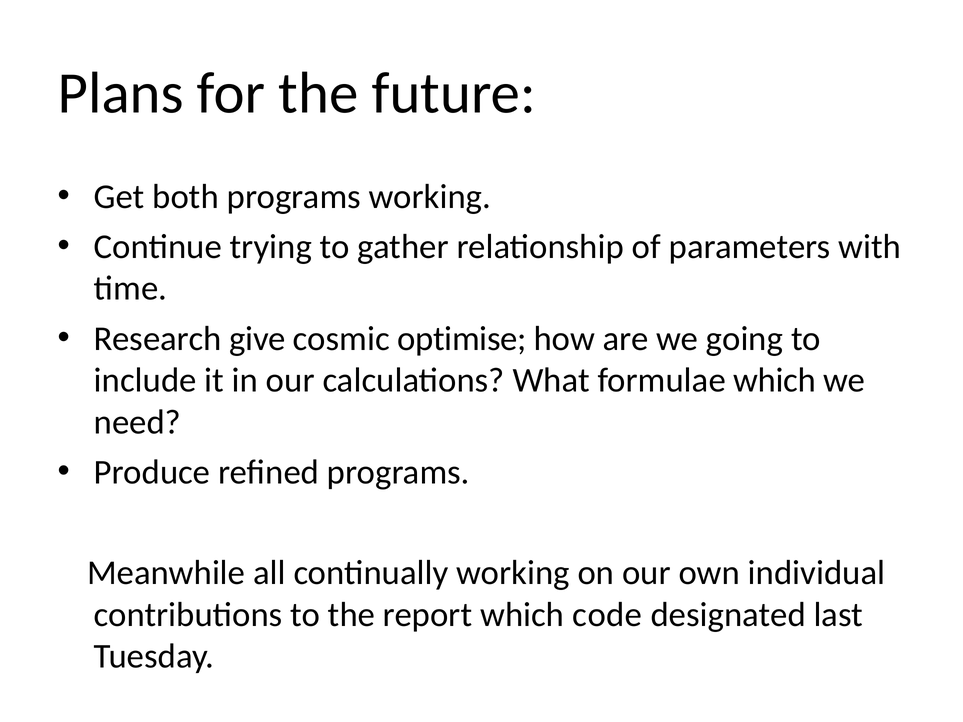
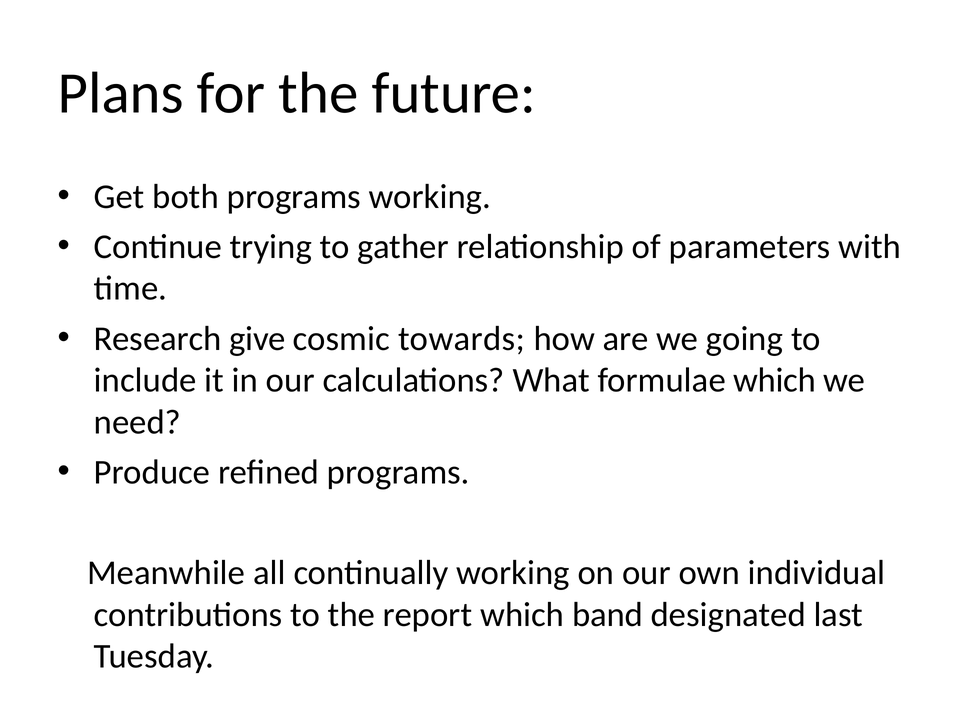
optimise: optimise -> towards (462, 339)
code: code -> band (608, 615)
